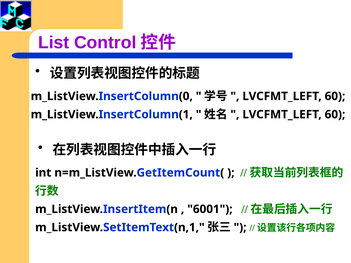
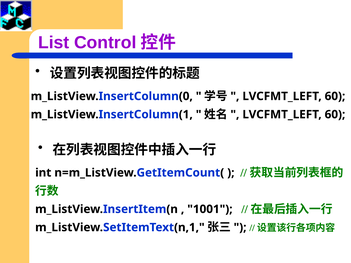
6001: 6001 -> 1001 (210, 209)
